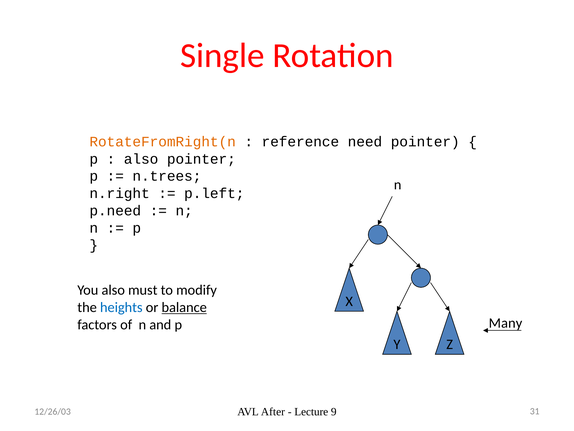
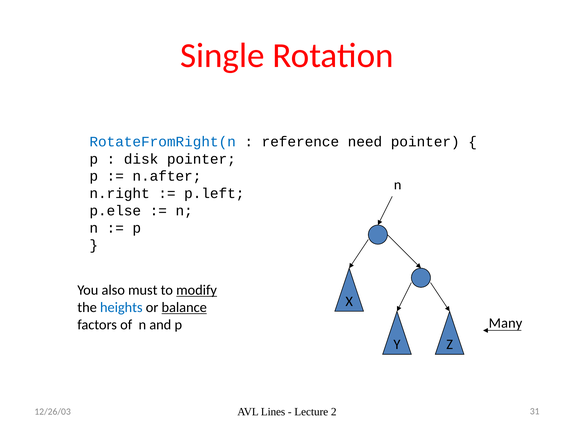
RotateFromRight(n colour: orange -> blue (163, 142)
also: also -> disk (141, 159)
n.trees: n.trees -> n.after (167, 176)
p.need: p.need -> p.else (115, 210)
modify underline: none -> present (197, 290)
After: After -> Lines (273, 411)
9: 9 -> 2 (334, 411)
